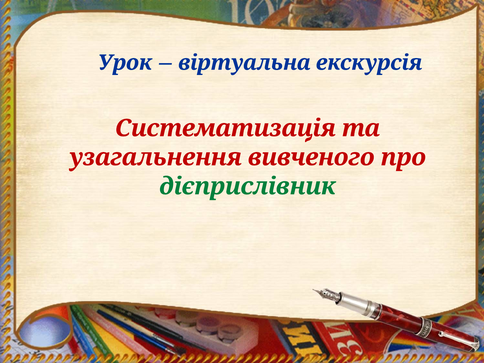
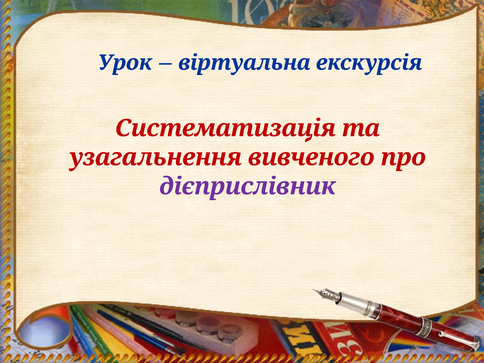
дієприслівник colour: green -> purple (248, 186)
